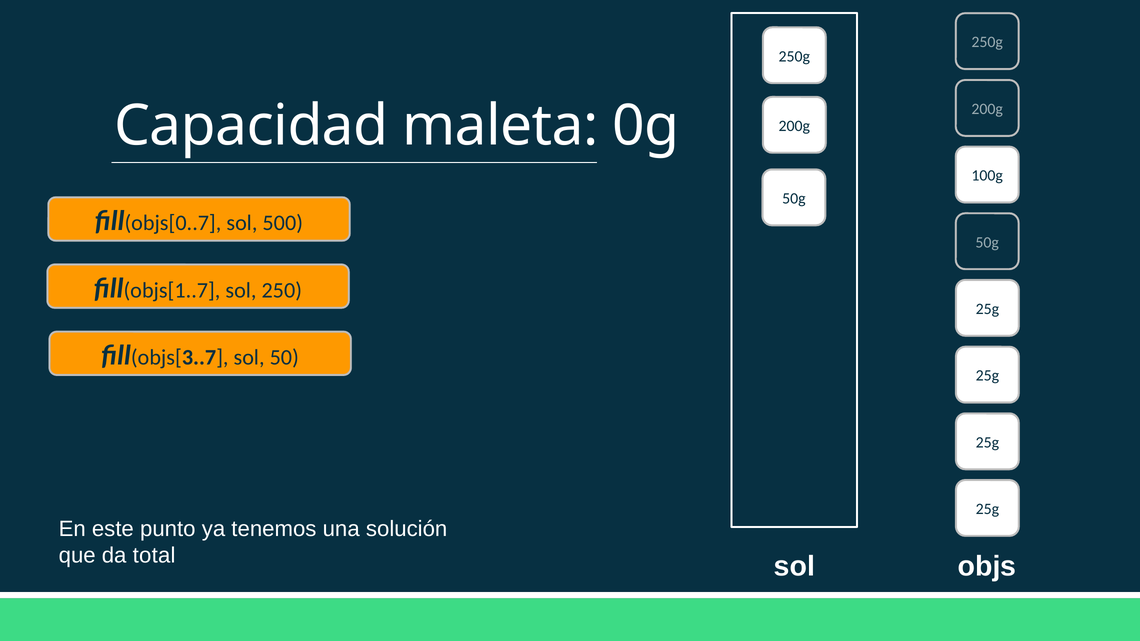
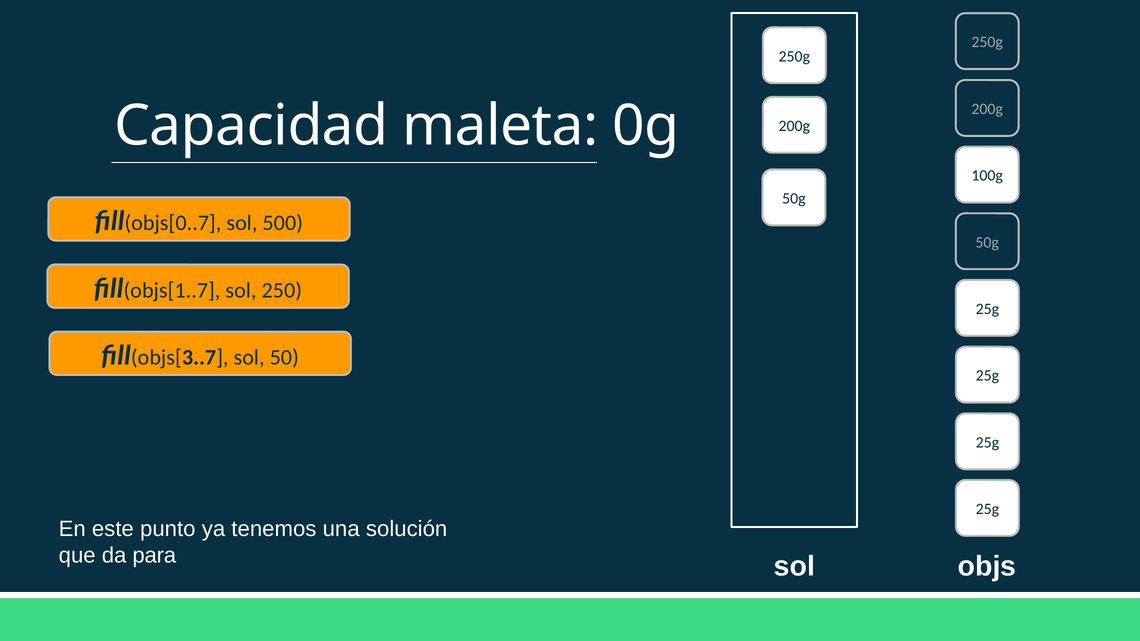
total: total -> para (154, 556)
